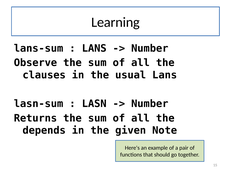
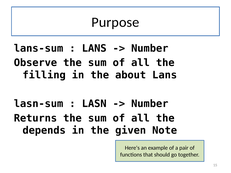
Learning: Learning -> Purpose (115, 22)
clauses: clauses -> filling (44, 75)
usual: usual -> about (131, 75)
